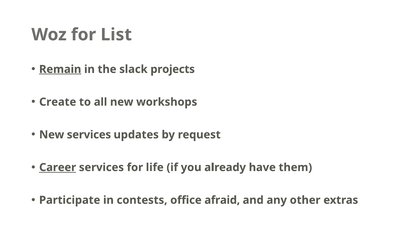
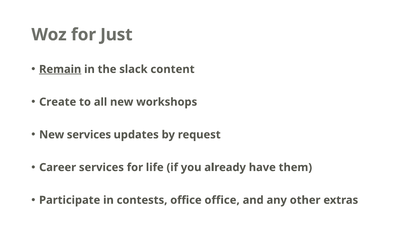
List: List -> Just (116, 35)
projects: projects -> content (173, 69)
Career underline: present -> none (58, 167)
office afraid: afraid -> office (222, 200)
